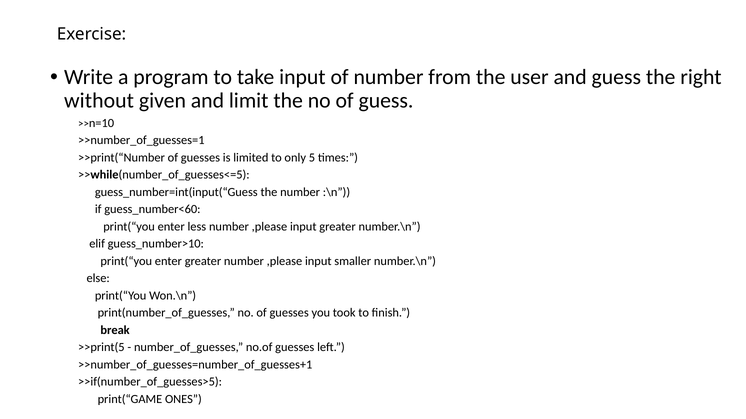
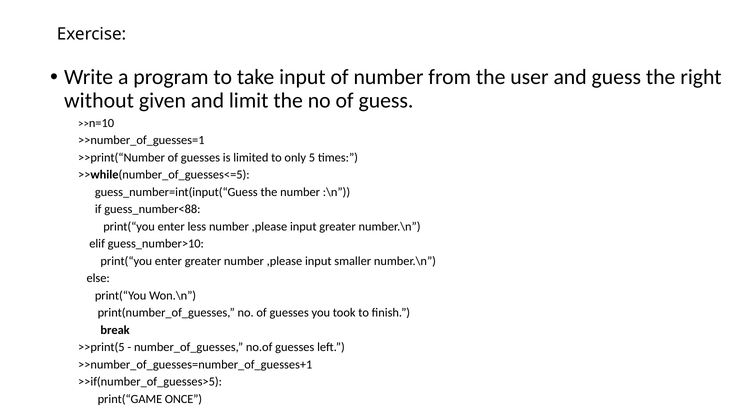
guess_number<60: guess_number<60 -> guess_number<88 (152, 210)
ONES: ONES -> ONCE (183, 400)
